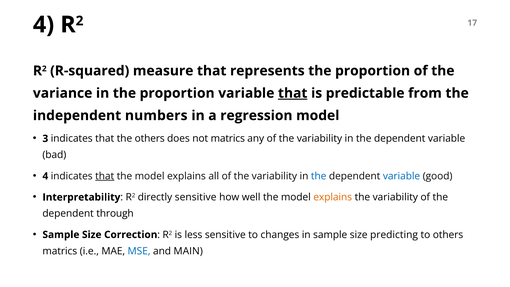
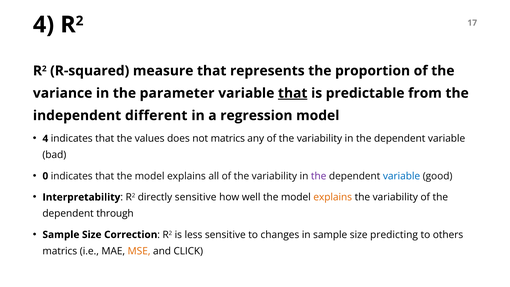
in the proportion: proportion -> parameter (177, 93)
numbers: numbers -> different (156, 115)
3: 3 -> 4 (45, 139)
the others: others -> values (150, 139)
4: 4 -> 0 (45, 176)
that underline: present -> none (105, 176)
the colour: blue -> purple (319, 176)
MSE colour: blue -> orange (139, 251)
MAIN: MAIN -> CLICK (188, 251)
